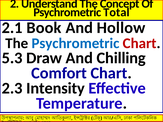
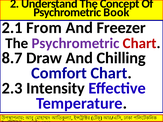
Total: Total -> Book (116, 12)
Book: Book -> From (44, 28)
Hollow: Hollow -> Freezer (121, 28)
Psychrometric colour: blue -> purple (76, 43)
5.3: 5.3 -> 8.7 (12, 58)
